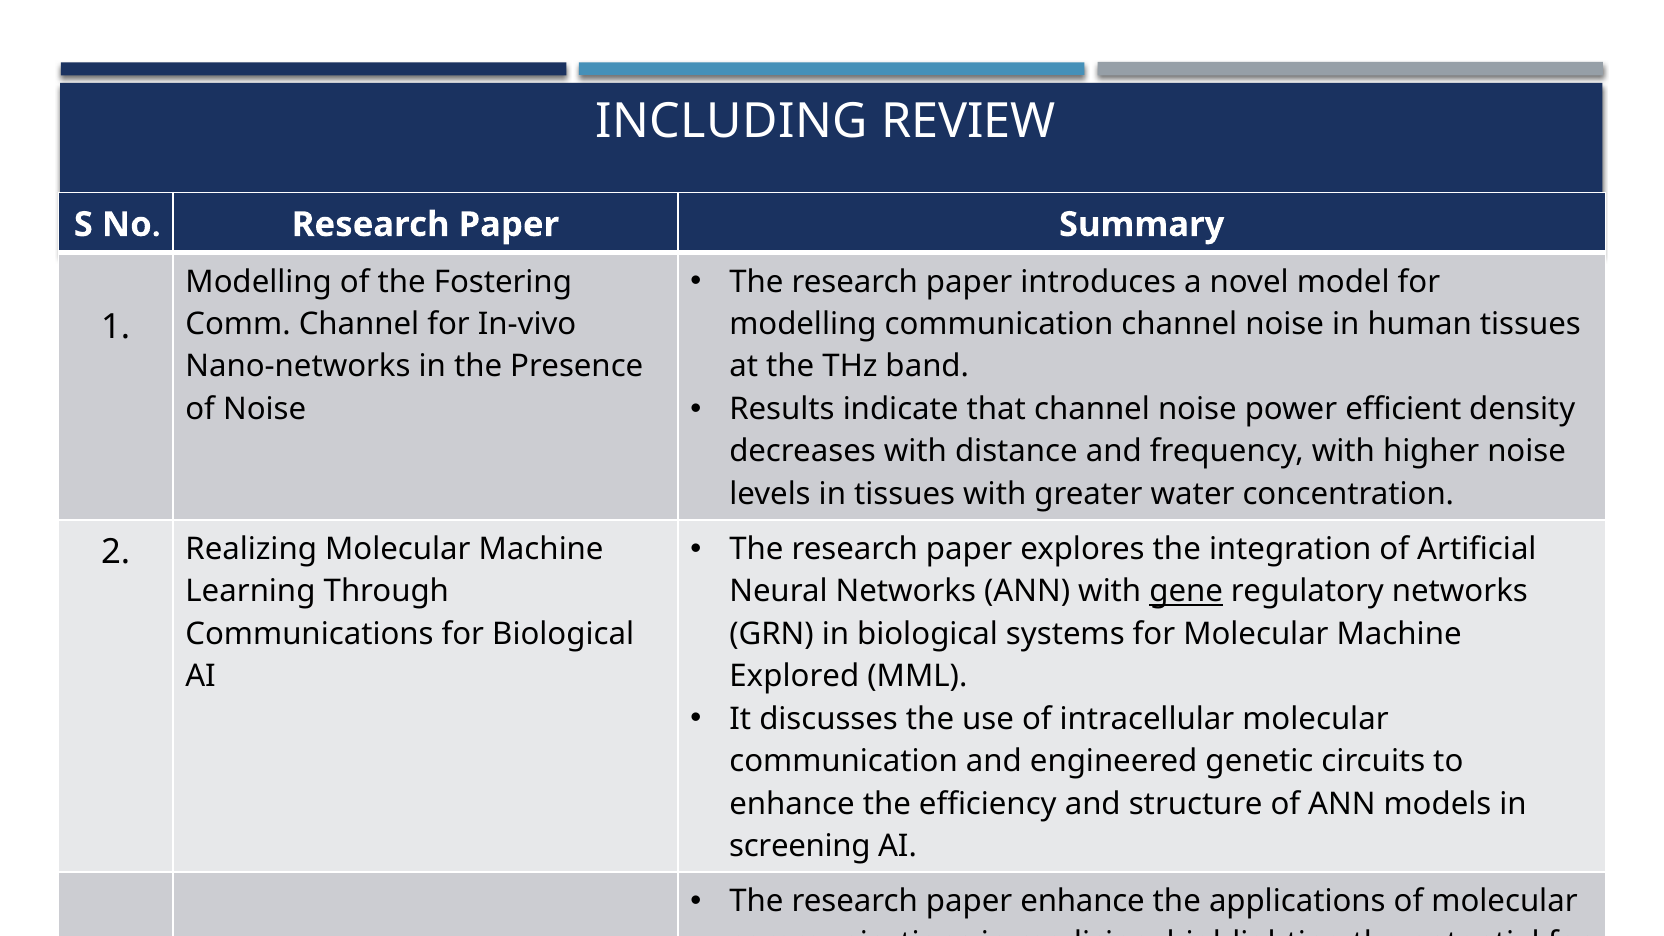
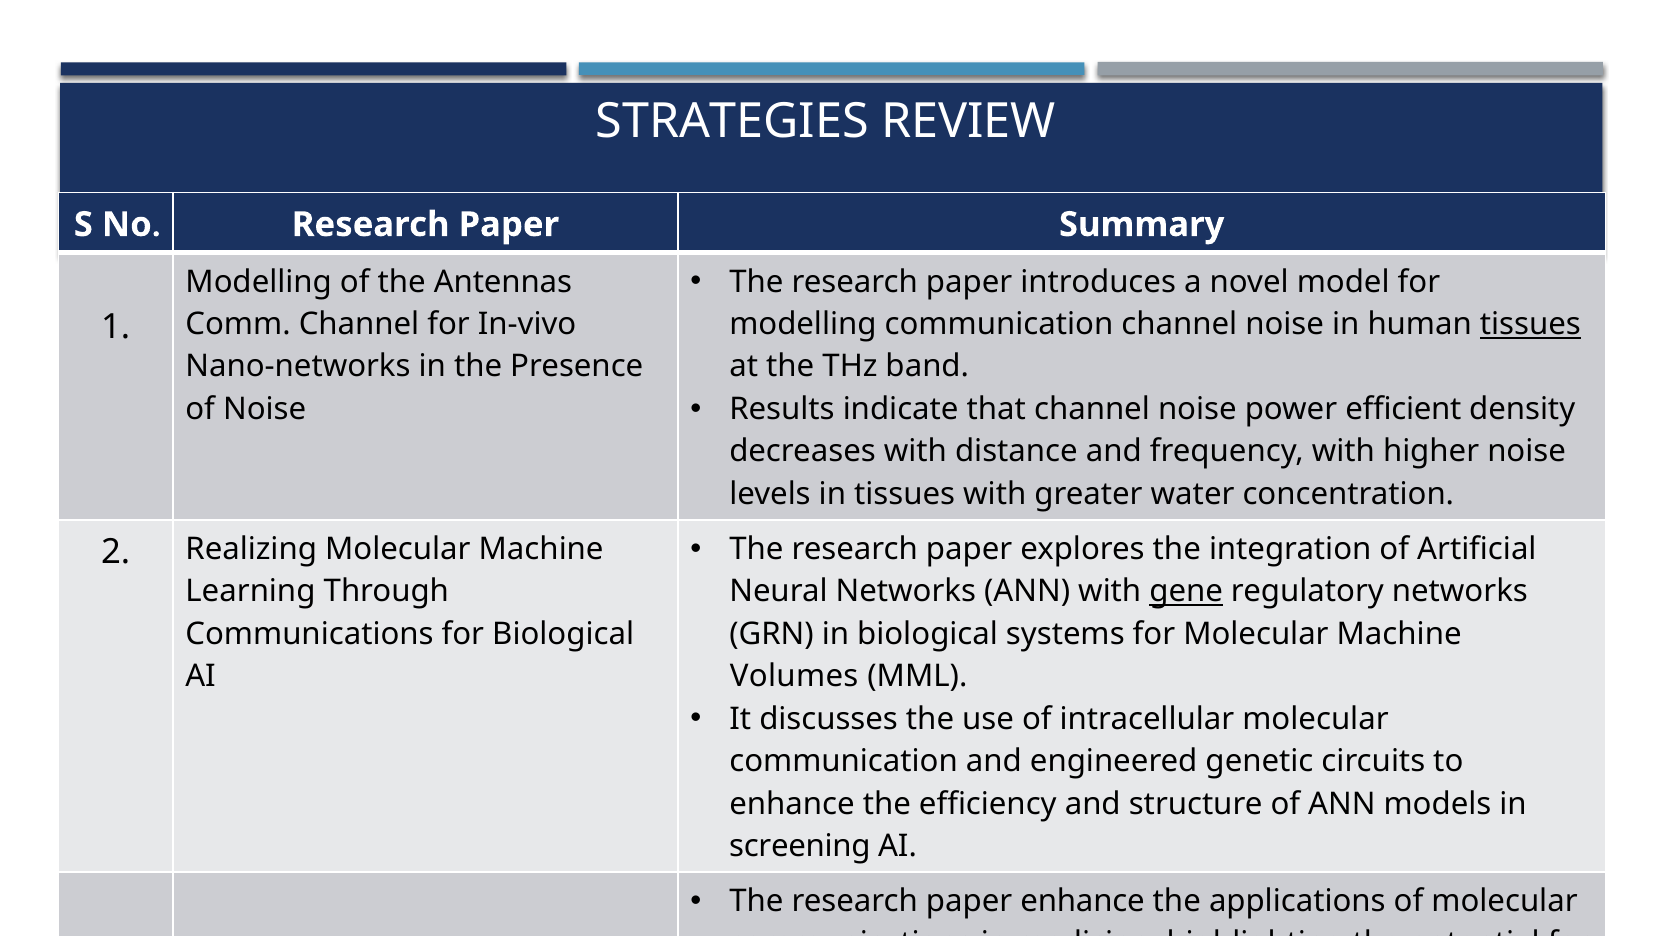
INCLUDING: INCLUDING -> STRATEGIES (732, 121)
Fostering: Fostering -> Antennas (503, 282)
tissues underline: none -> present (1530, 324)
Explored: Explored -> Volumes (794, 676)
